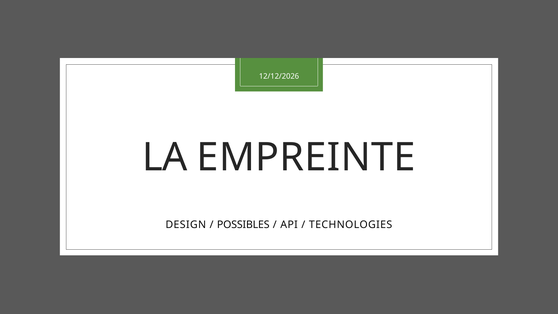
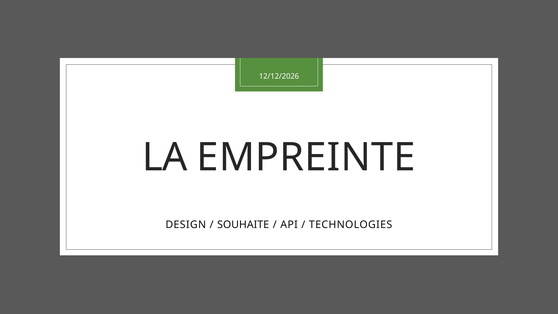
POSSIBLES: POSSIBLES -> SOUHAITE (243, 225)
